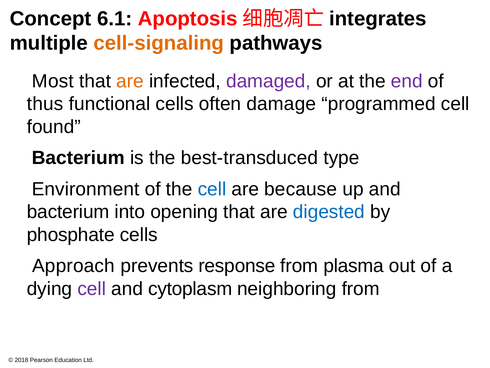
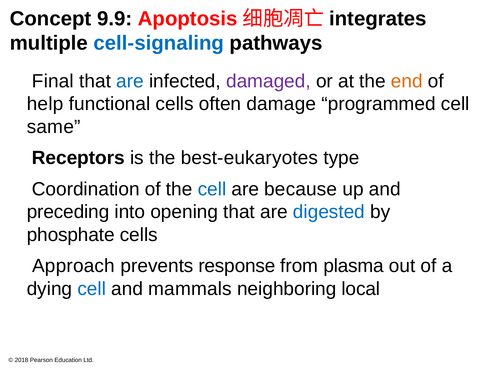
6.1: 6.1 -> 9.9 (115, 19)
cell-signaling colour: orange -> blue (159, 43)
Most: Most -> Final (53, 81)
are colour: orange -> blue (130, 81)
end colour: purple -> orange (407, 81)
thus: thus -> help (45, 104)
found: found -> same (54, 127)
Bacterium: Bacterium -> Receptors (78, 158)
best-transduced: best-transduced -> best-eukaryotes (249, 158)
Environment: Environment -> Coordination (86, 189)
bacterium: bacterium -> preceding (68, 212)
cell colour: purple -> blue (92, 289)
cytoplasm: cytoplasm -> mammals (190, 289)
neighboring from: from -> local (361, 289)
